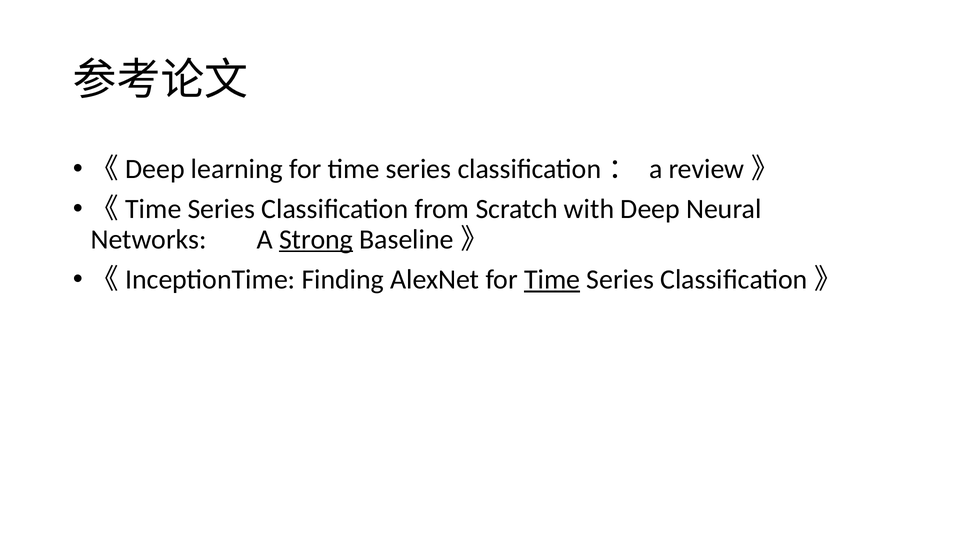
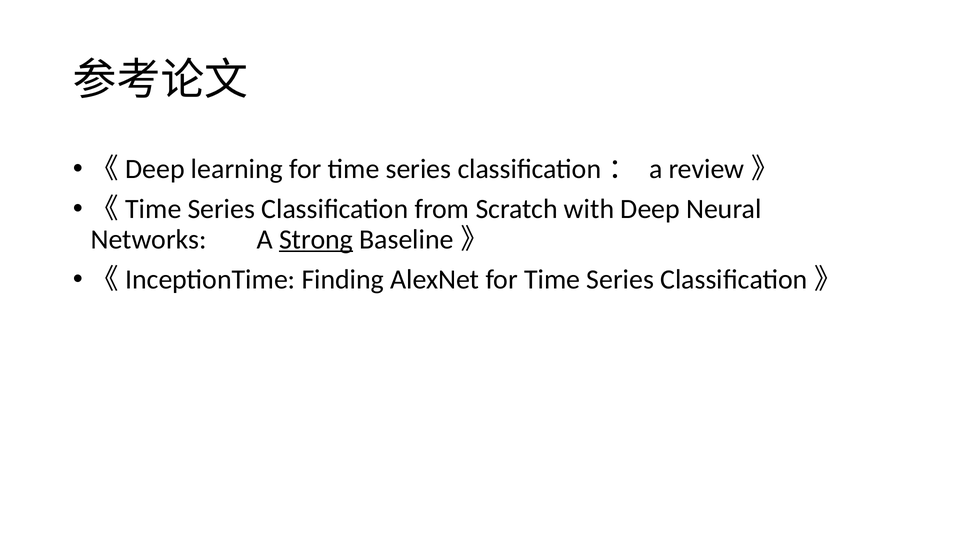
Time underline: present -> none (552, 279)
